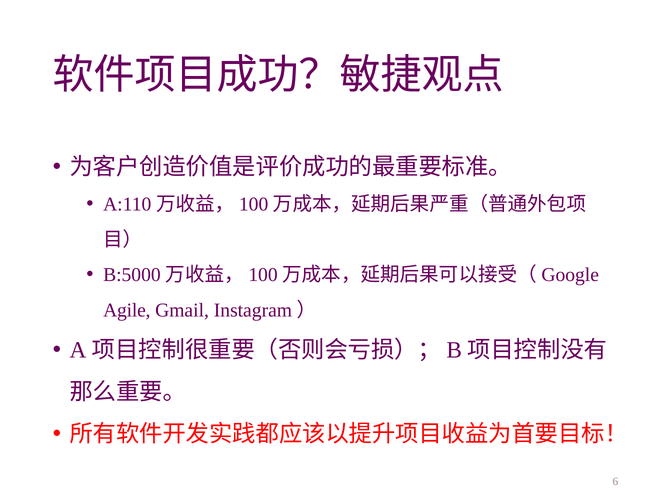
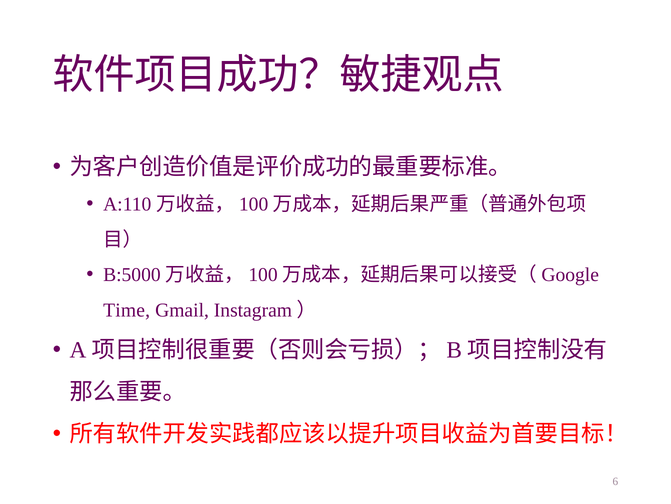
Agile: Agile -> Time (127, 310)
